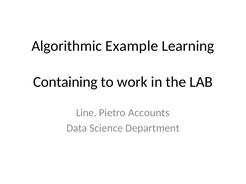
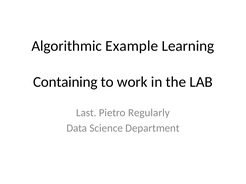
Line: Line -> Last (86, 113)
Accounts: Accounts -> Regularly (149, 113)
